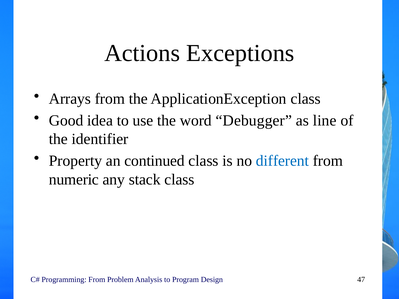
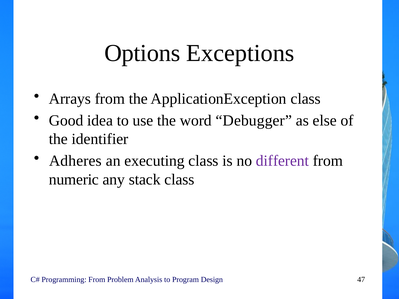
Actions: Actions -> Options (142, 53)
line: line -> else (325, 121)
Property: Property -> Adheres (75, 161)
continued: continued -> executing (155, 161)
different colour: blue -> purple (282, 161)
